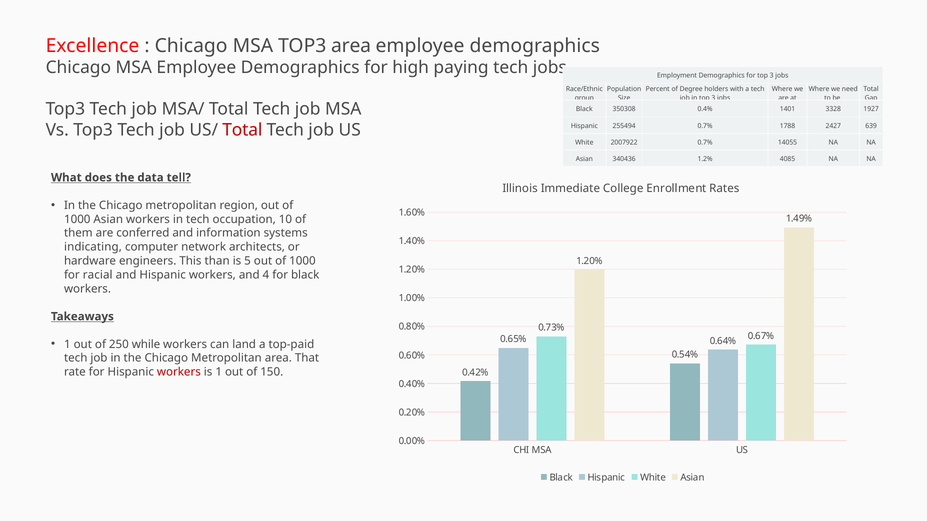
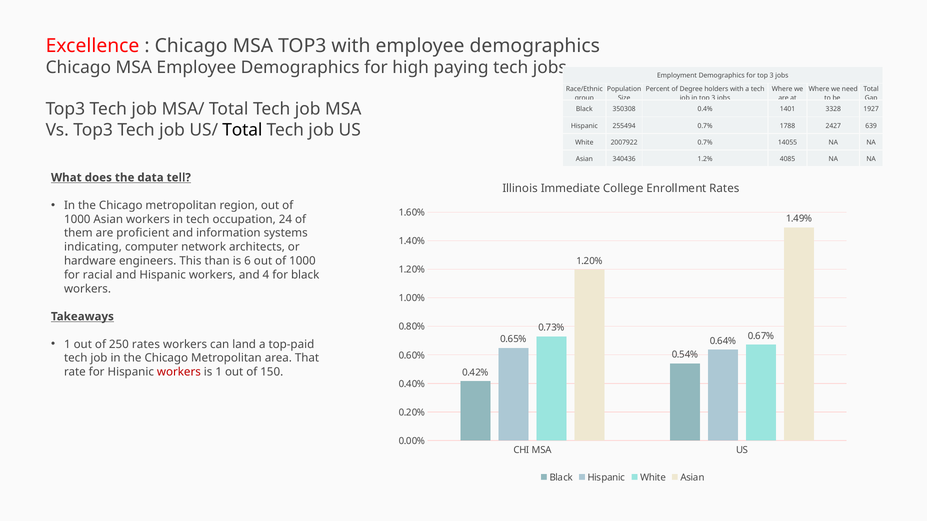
TOP3 area: area -> with (351, 46)
Total colour: red -> black (242, 130)
10: 10 -> 24 (285, 219)
conferred: conferred -> proficient (143, 233)
5: 5 -> 6 (248, 261)
250 while: while -> rates (146, 345)
